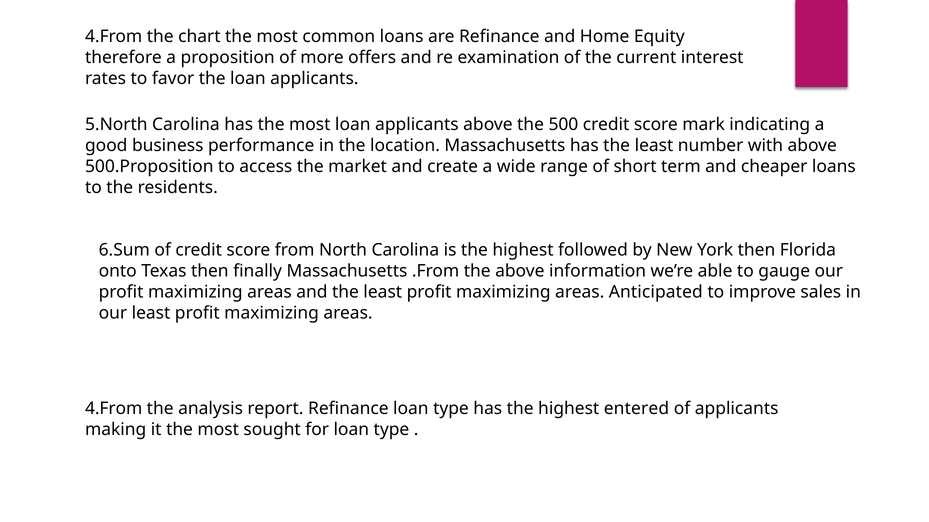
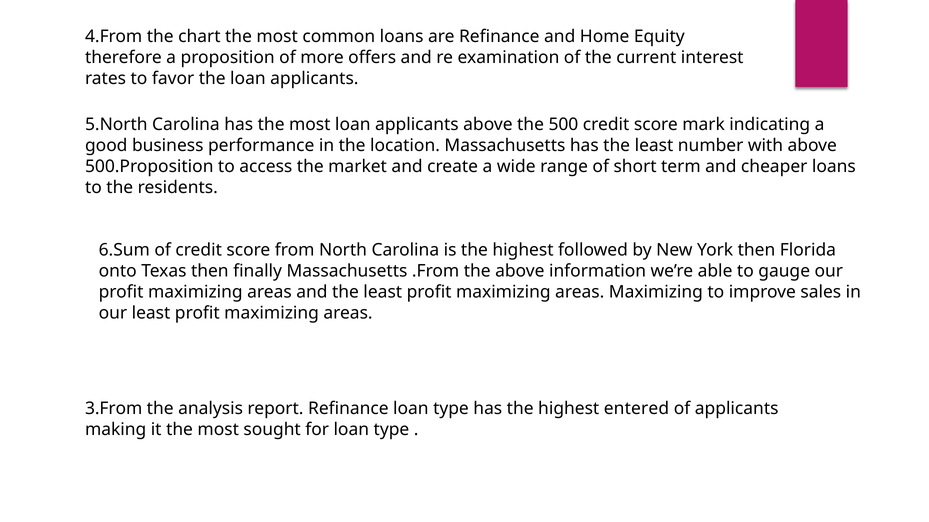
areas Anticipated: Anticipated -> Maximizing (656, 292)
4.From: 4.From -> 3.From (114, 409)
